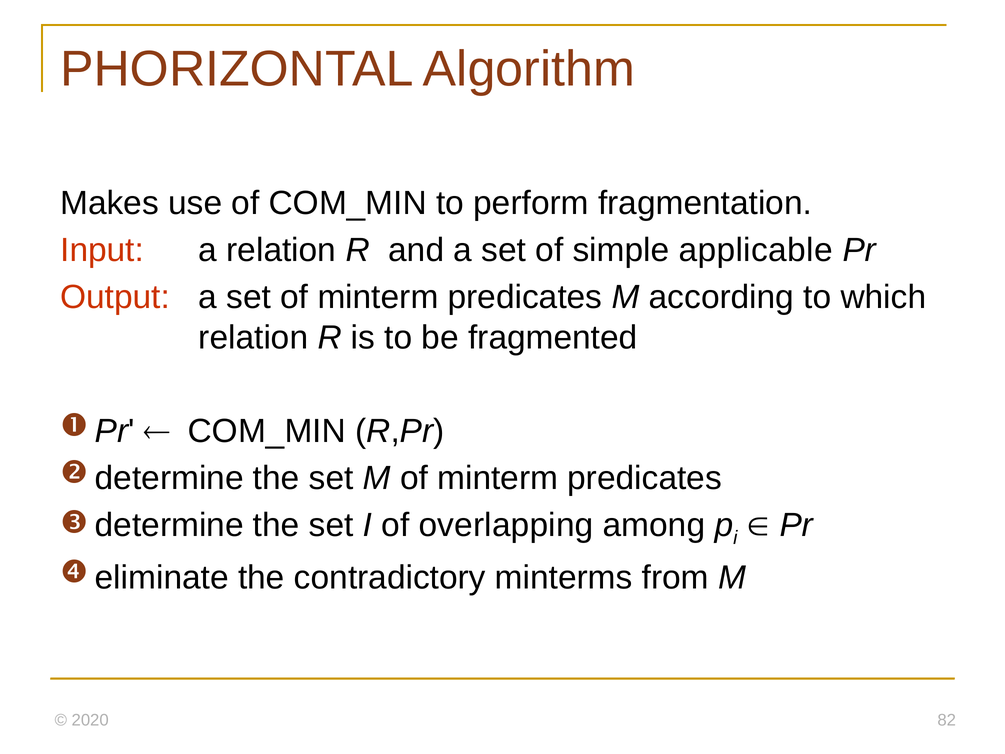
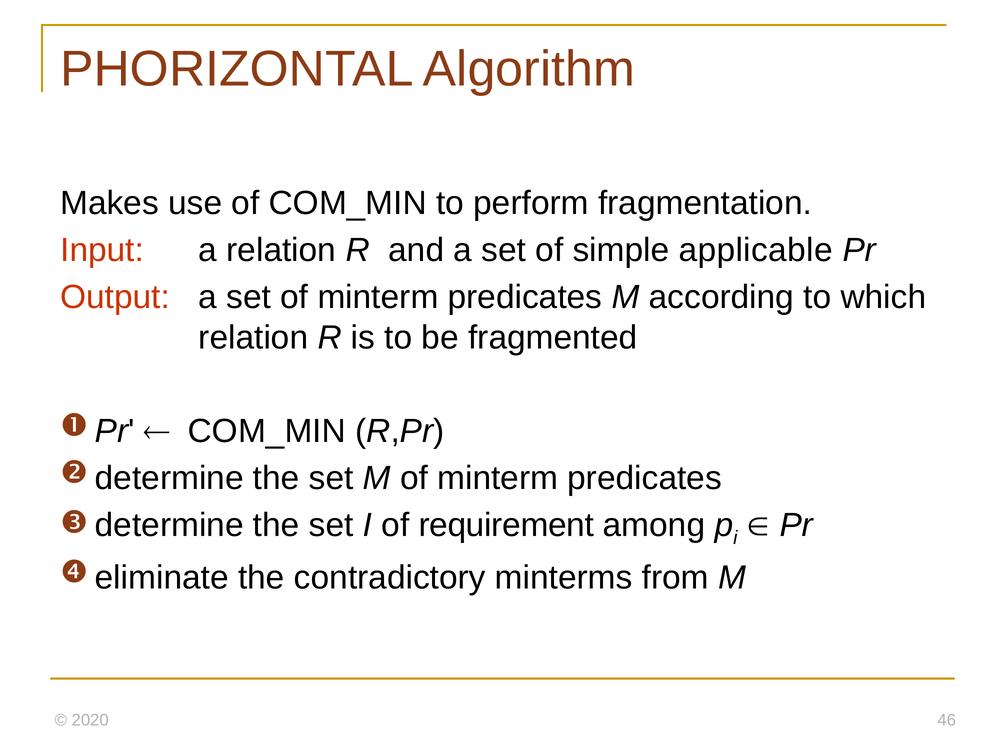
overlapping: overlapping -> requirement (506, 525)
82: 82 -> 46 (947, 720)
